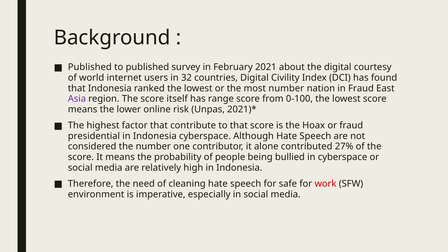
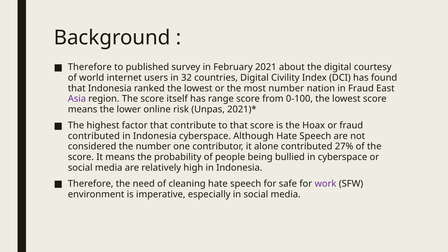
Published: Published -> Therefore (90, 67)
presidential: presidential -> contributed (94, 136)
work colour: red -> purple (326, 184)
